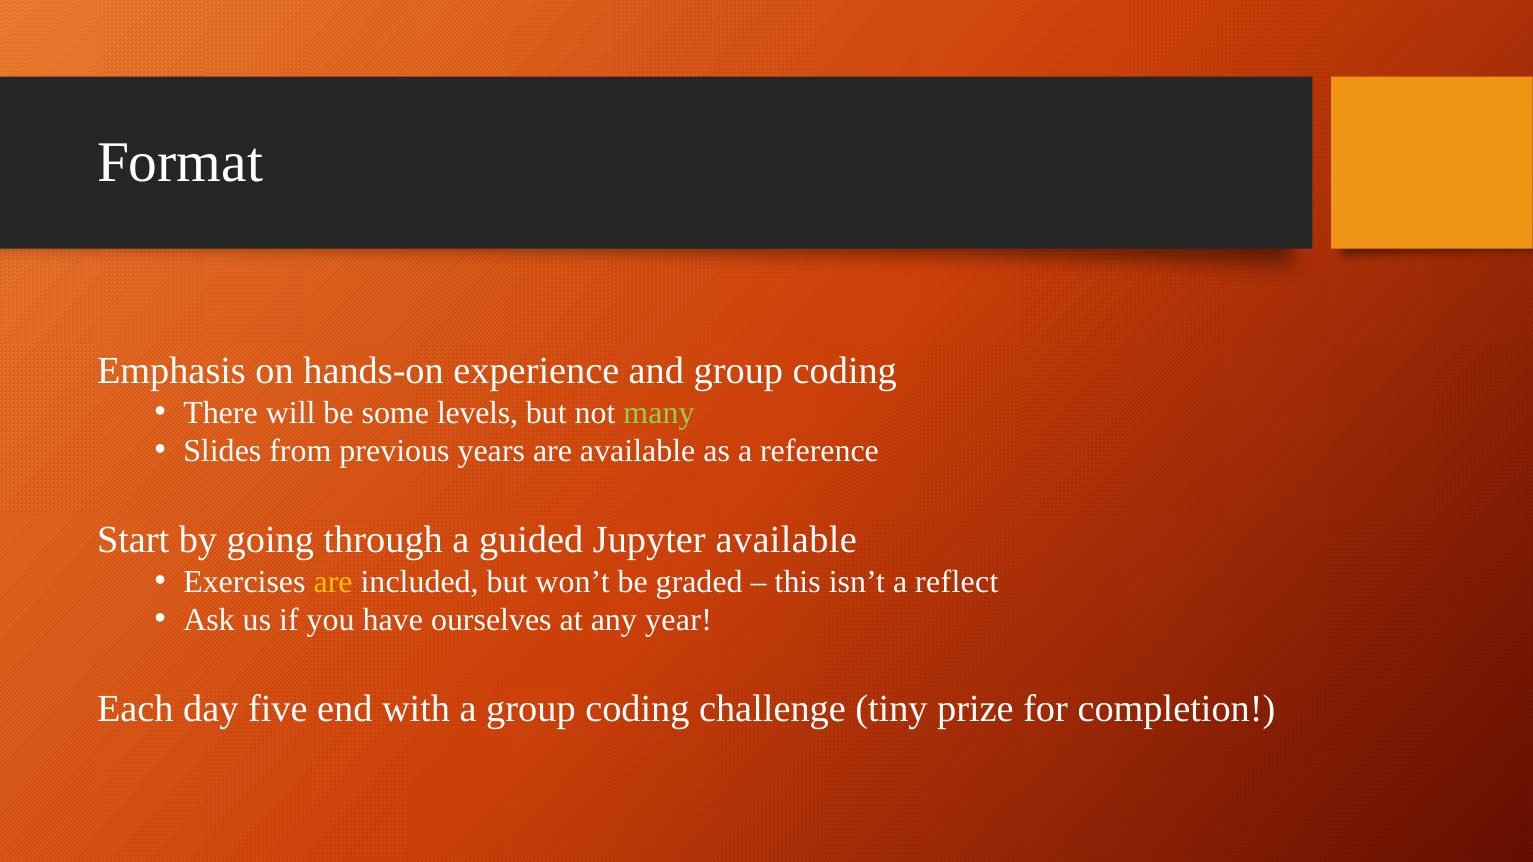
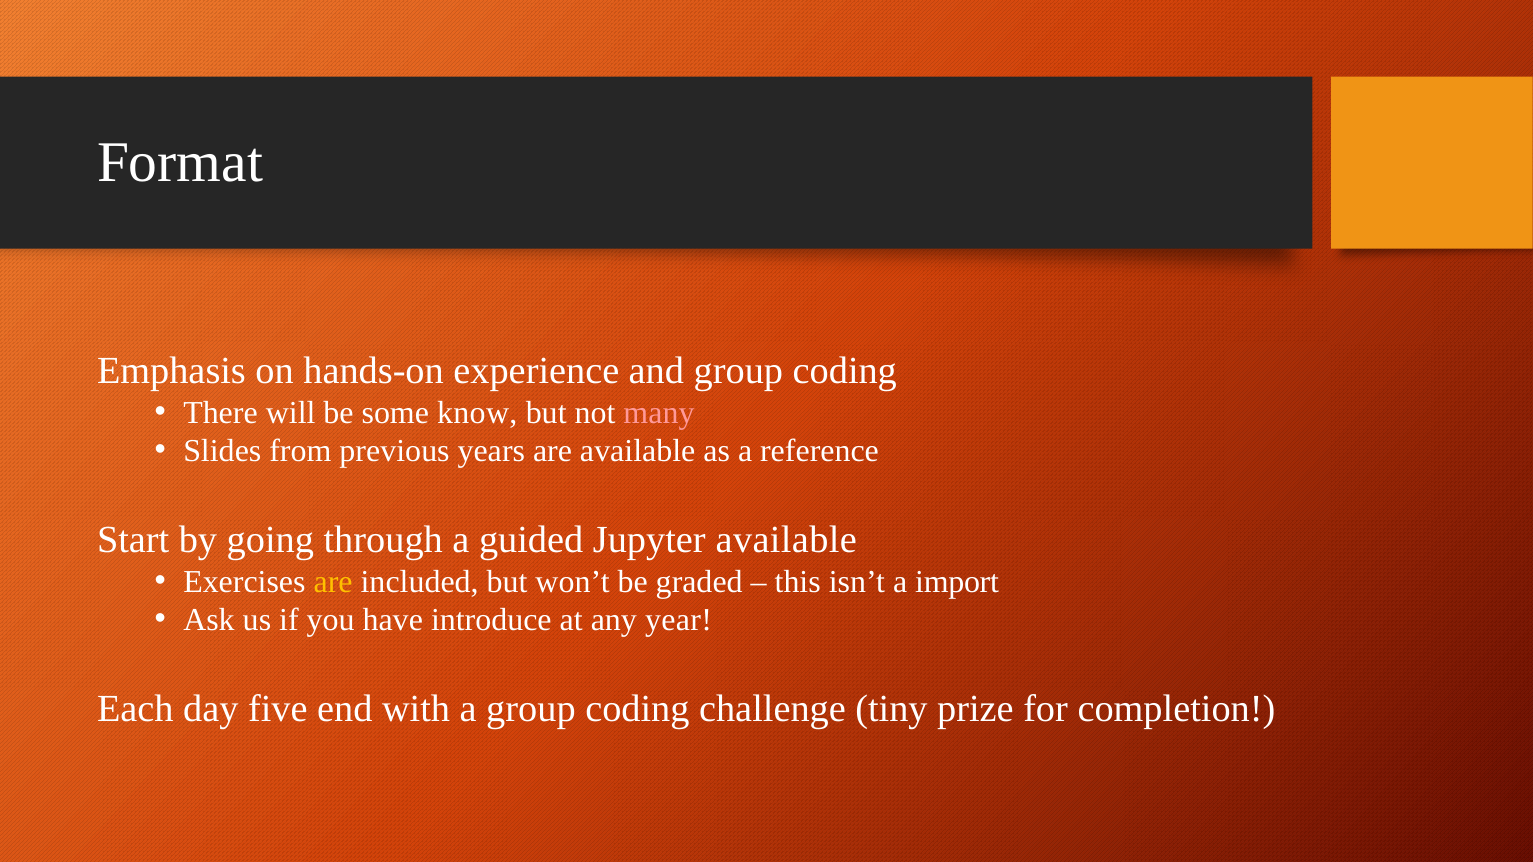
levels: levels -> know (477, 413)
many colour: light green -> pink (659, 413)
reflect: reflect -> import (957, 582)
ourselves: ourselves -> introduce (491, 620)
